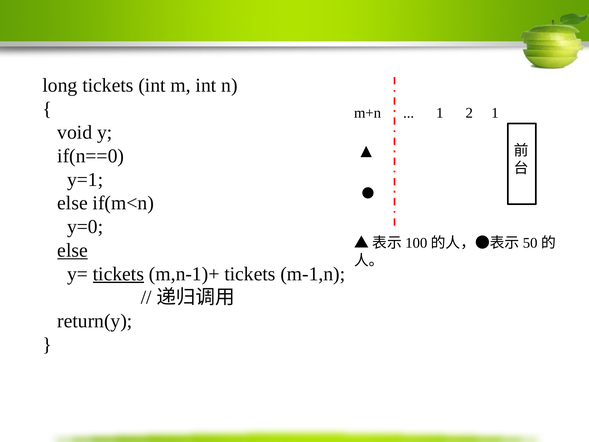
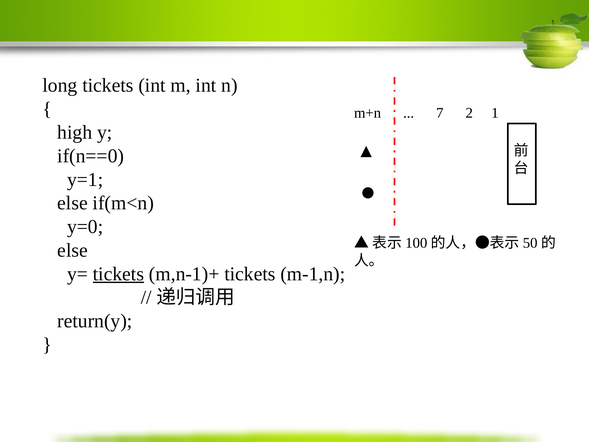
1: 1 -> 7 (440, 113)
void: void -> high (75, 132)
else underline: present -> none (73, 250)
